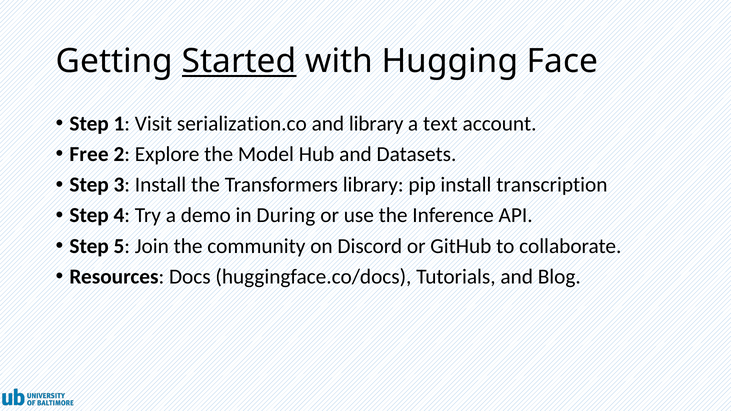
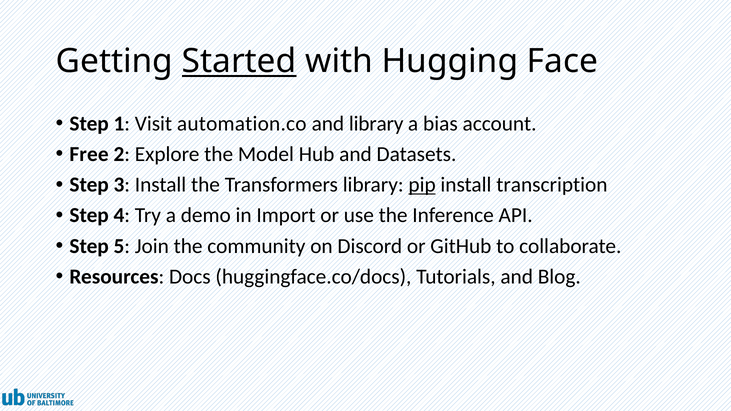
serialization.co: serialization.co -> automation.co (242, 124)
text: text -> bias (440, 124)
pip underline: none -> present (422, 185)
During: During -> Import (286, 216)
